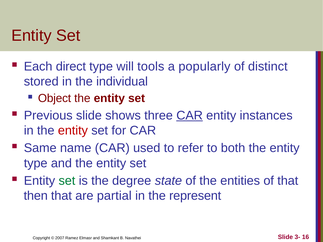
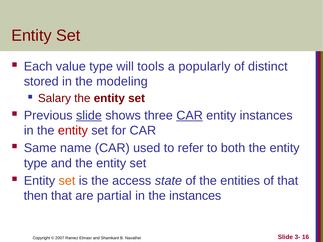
direct: direct -> value (71, 67)
individual: individual -> modeling (122, 82)
Object: Object -> Salary (54, 98)
slide underline: none -> present (89, 116)
set colour: green -> orange (67, 181)
degree: degree -> access (132, 181)
the represent: represent -> instances (195, 196)
